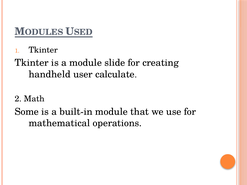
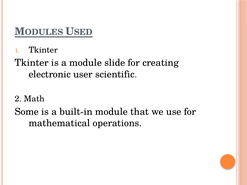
handheld: handheld -> electronic (50, 74)
calculate: calculate -> scientific (115, 74)
